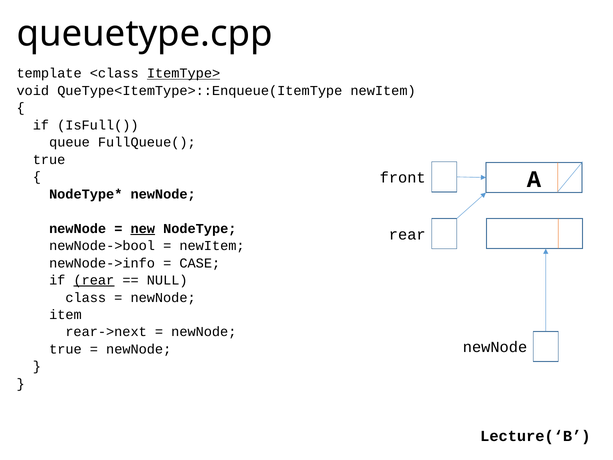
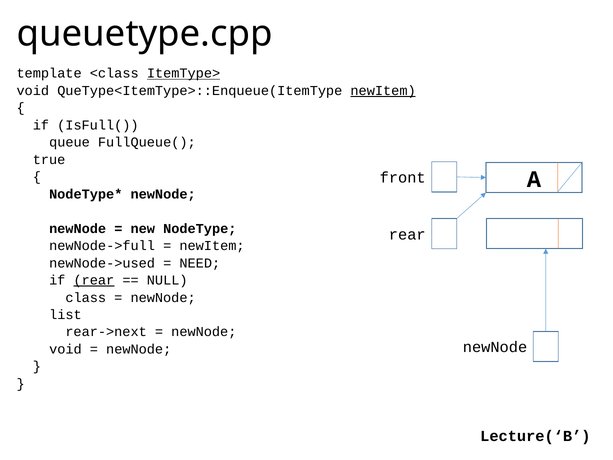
newItem underline: none -> present (383, 91)
new underline: present -> none (143, 228)
newNode->bool: newNode->bool -> newNode->full (102, 246)
newNode->info: newNode->info -> newNode->used (102, 263)
CASE: CASE -> NEED (200, 263)
item: item -> list (65, 315)
true: true -> void (65, 349)
